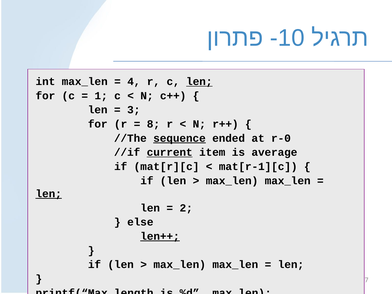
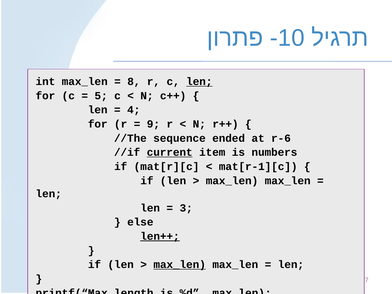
4: 4 -> 8 (134, 82)
1: 1 -> 5 (101, 96)
3: 3 -> 4 (134, 110)
8: 8 -> 9 (153, 124)
sequence underline: present -> none (179, 138)
r-0: r-0 -> r-6 (281, 138)
average: average -> numbers (274, 152)
len underline: present -> none (49, 194)
2: 2 -> 3 (186, 208)
max_len underline: none -> present (180, 265)
